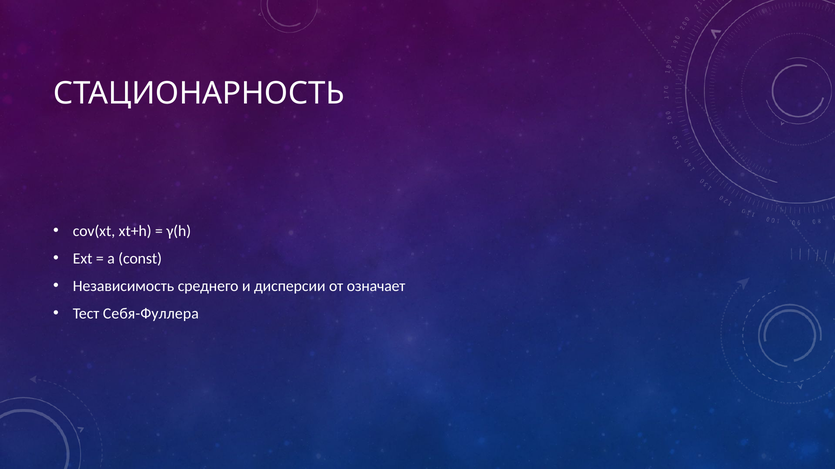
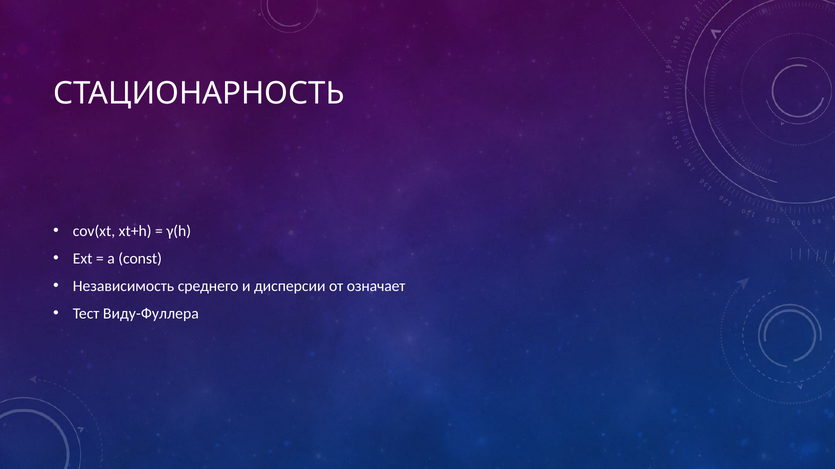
Себя-Фуллера: Себя-Фуллера -> Виду-Фуллера (151, 314)
